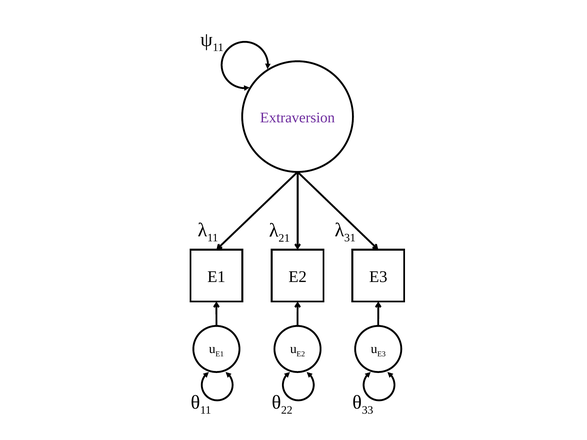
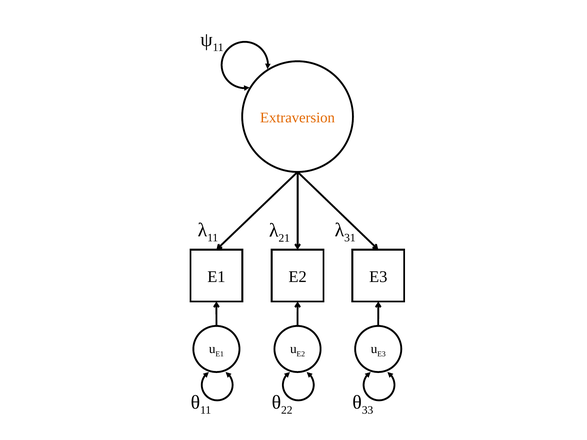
Extraversion colour: purple -> orange (297, 118)
